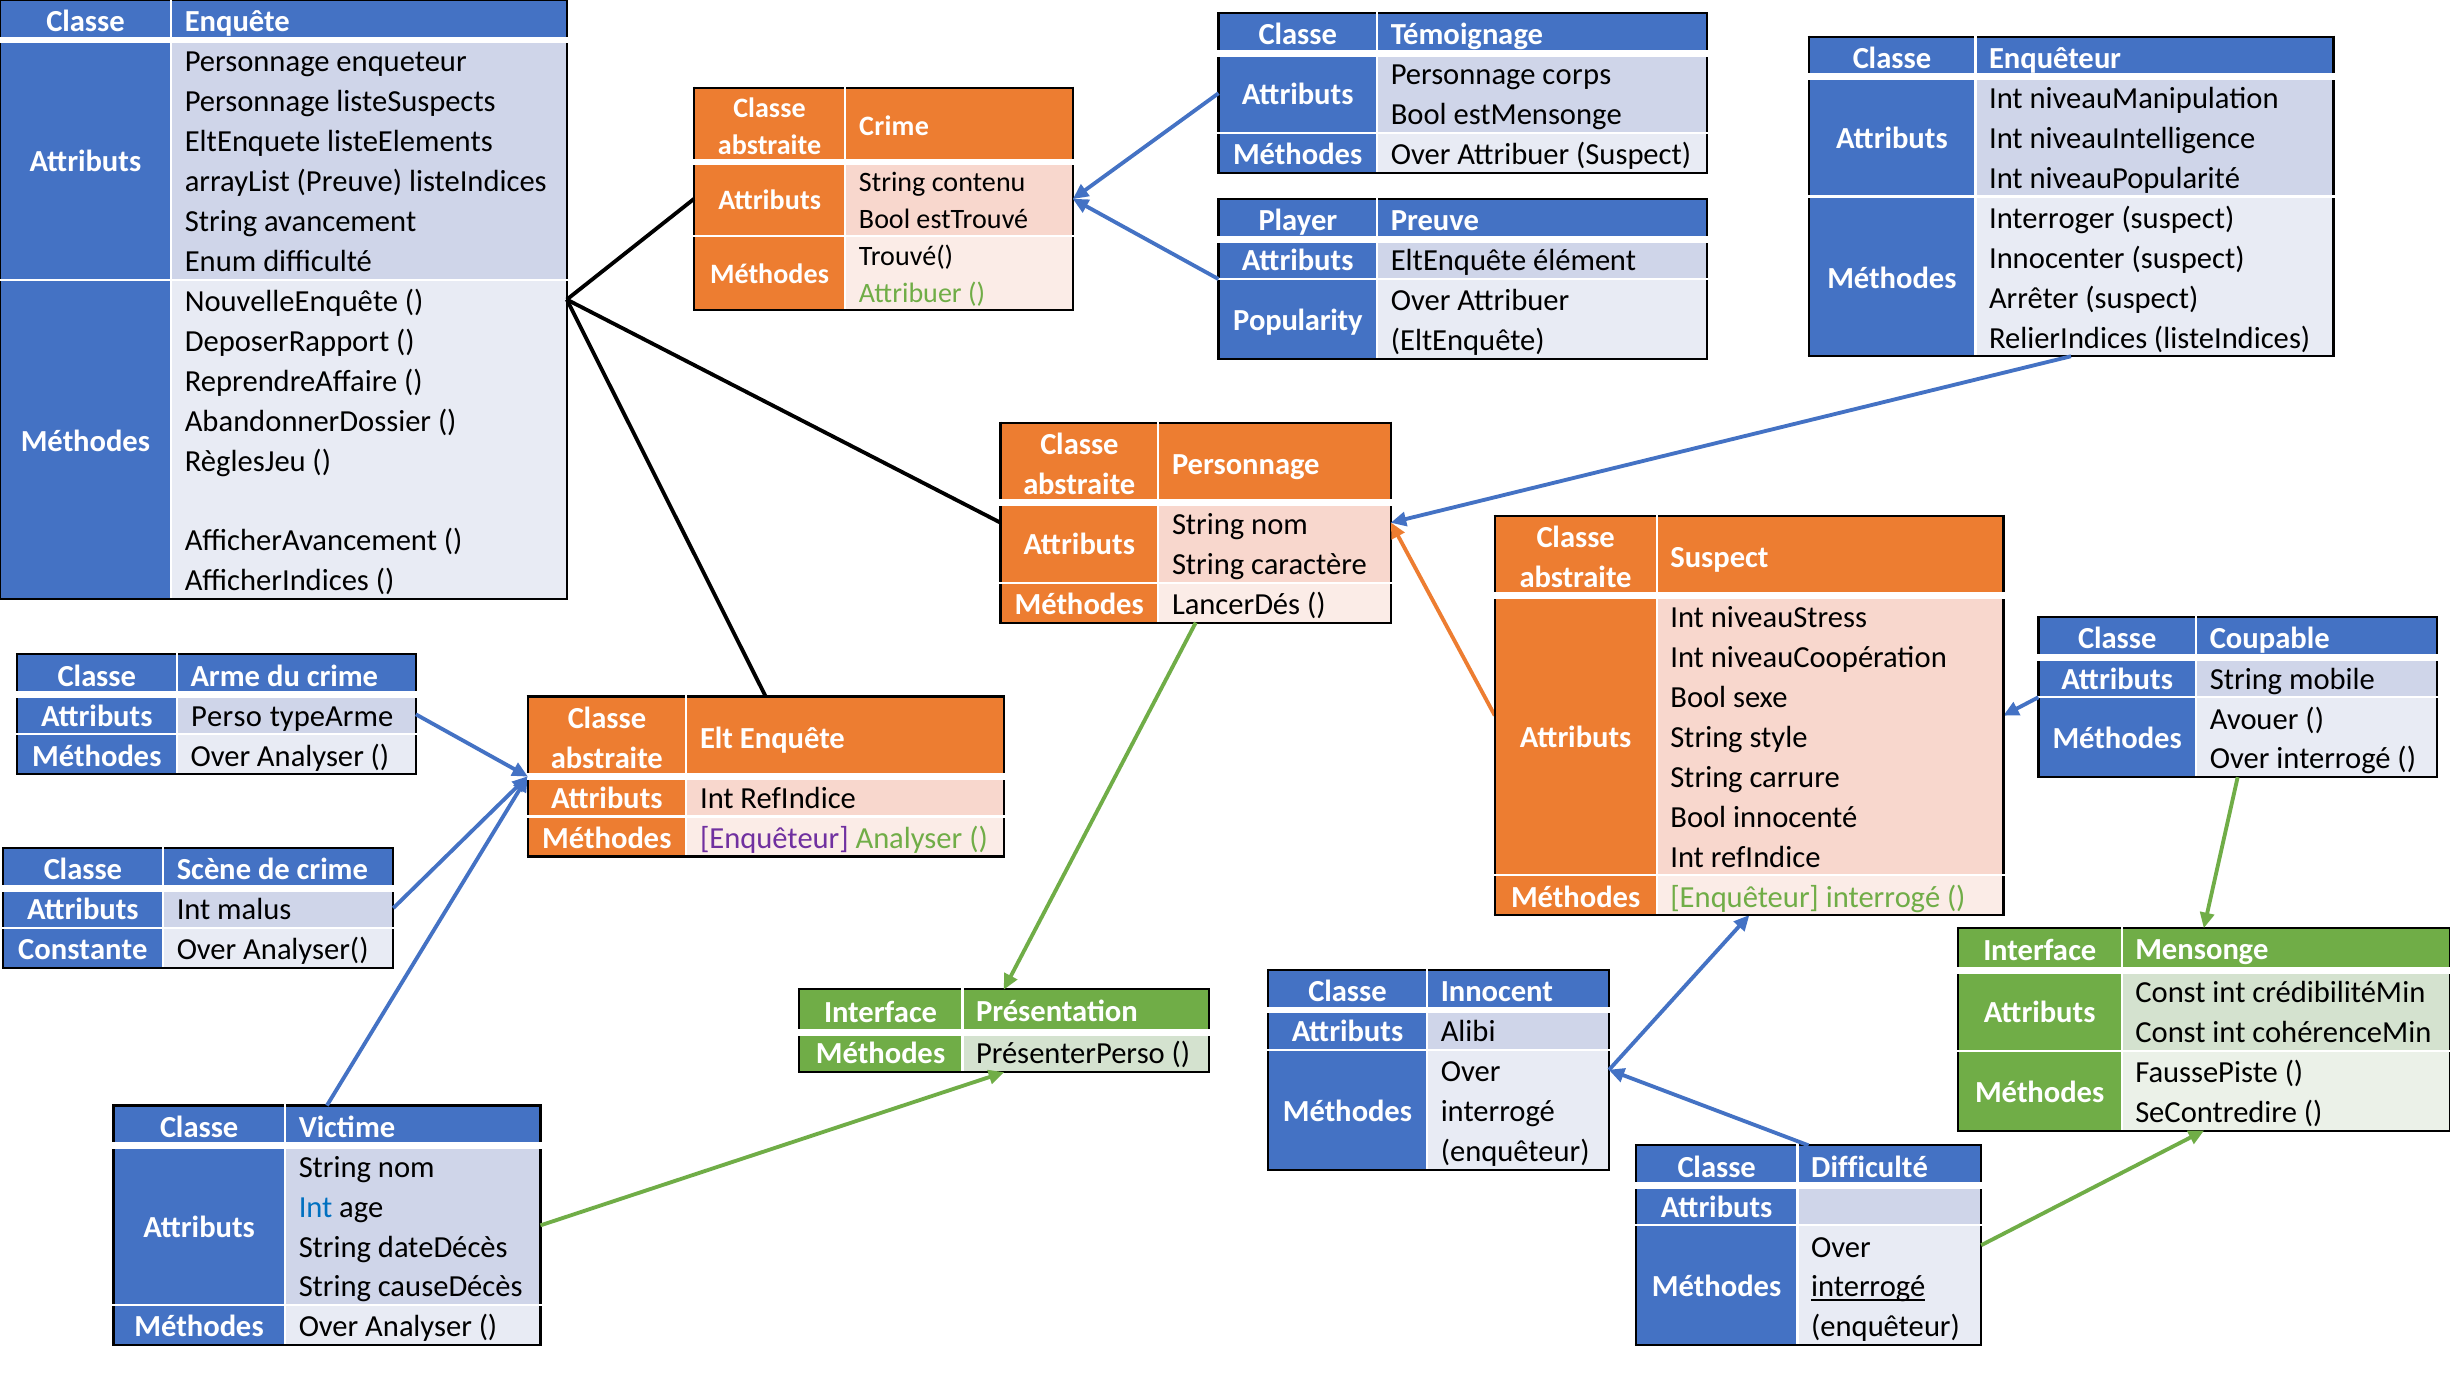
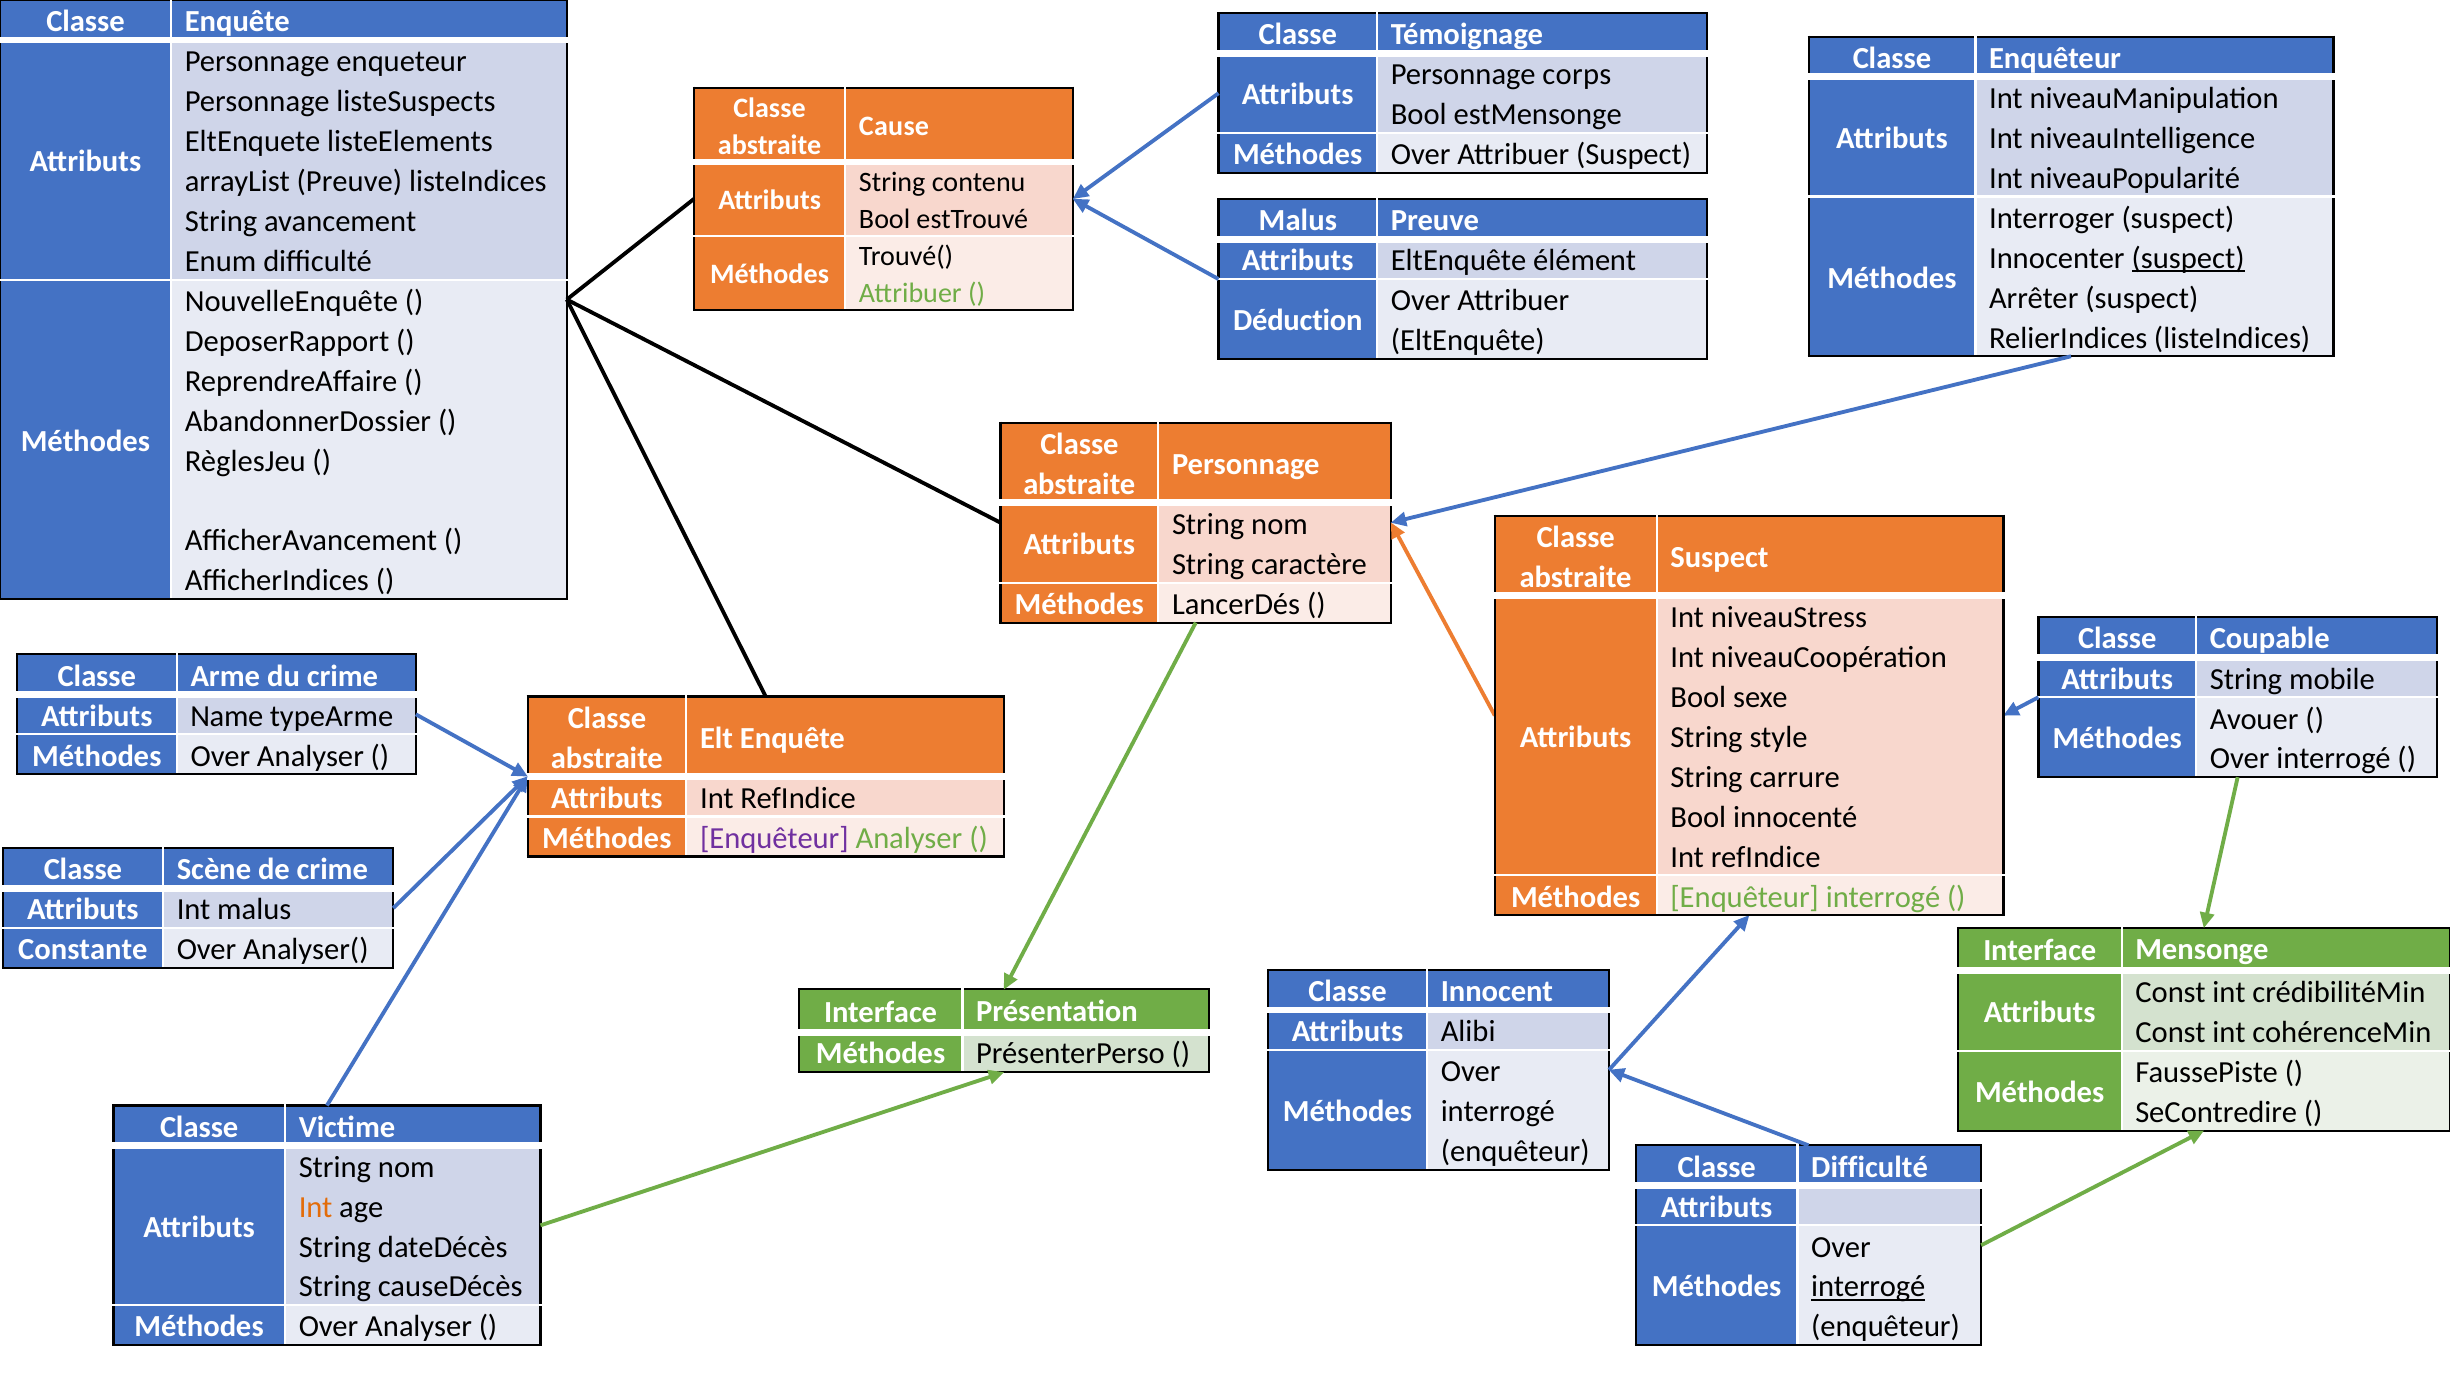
Crime: Crime -> Cause (894, 126)
Player: Player -> Malus (1298, 221)
suspect underline: none -> present (2188, 258)
Popularity: Popularity -> Déduction (1298, 321)
Perso: Perso -> Name (227, 716)
Int colour: blue -> orange (316, 1207)
